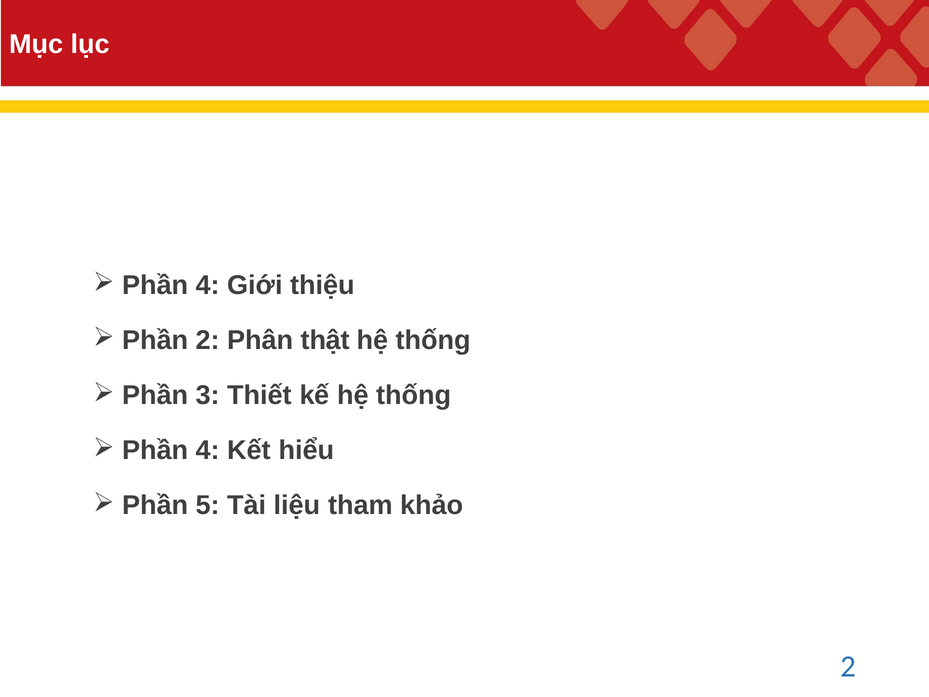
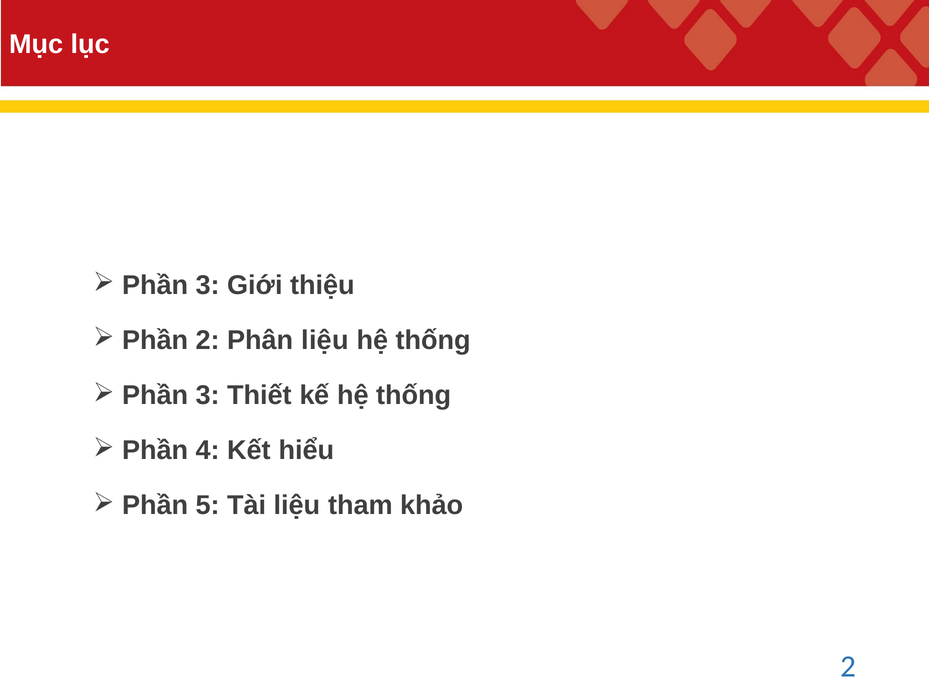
4: 4 -> 3 (208, 285)
Phân thật: thật -> liệu (325, 340)
